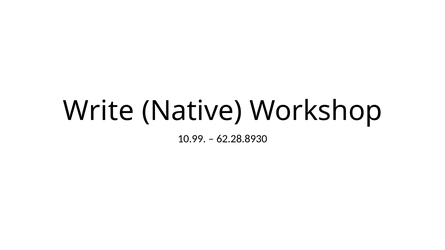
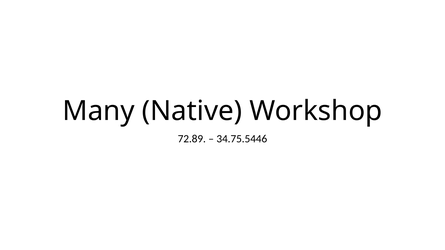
Write: Write -> Many (99, 111)
10.99: 10.99 -> 72.89 (192, 139)
62.28.8930: 62.28.8930 -> 34.75.5446 (242, 139)
